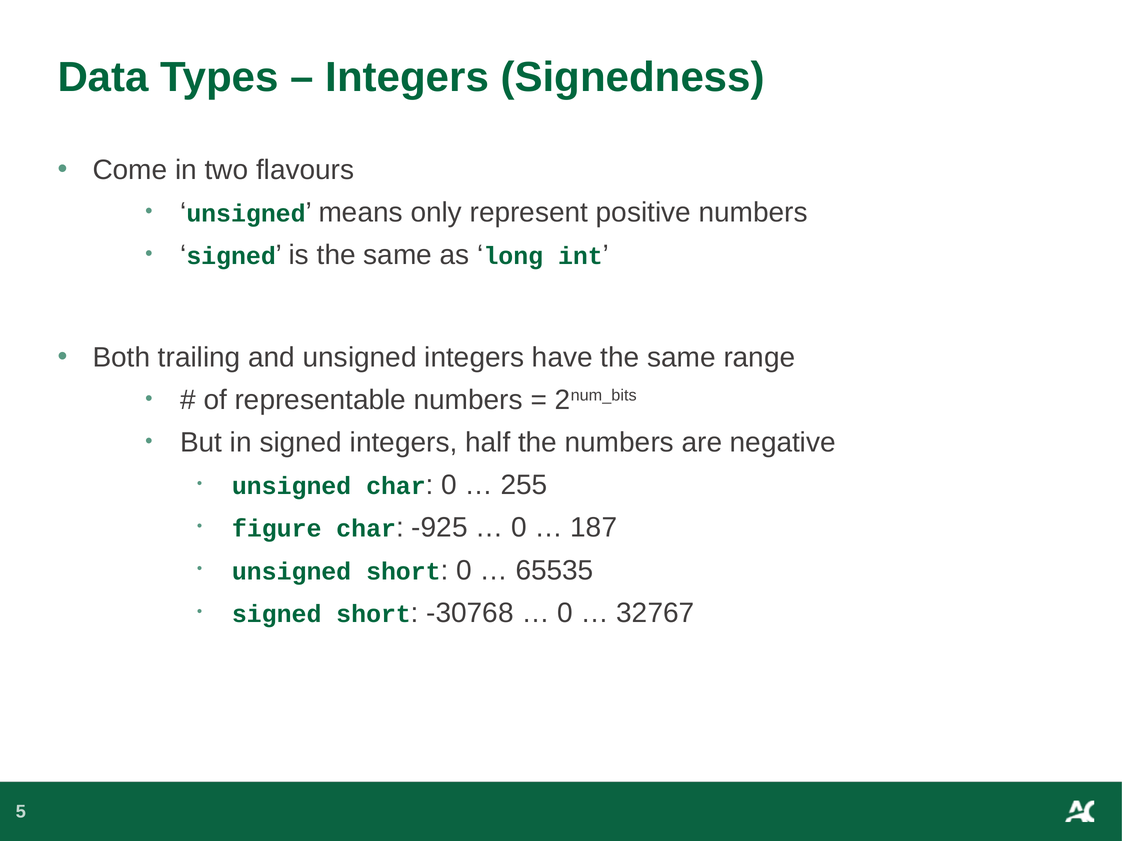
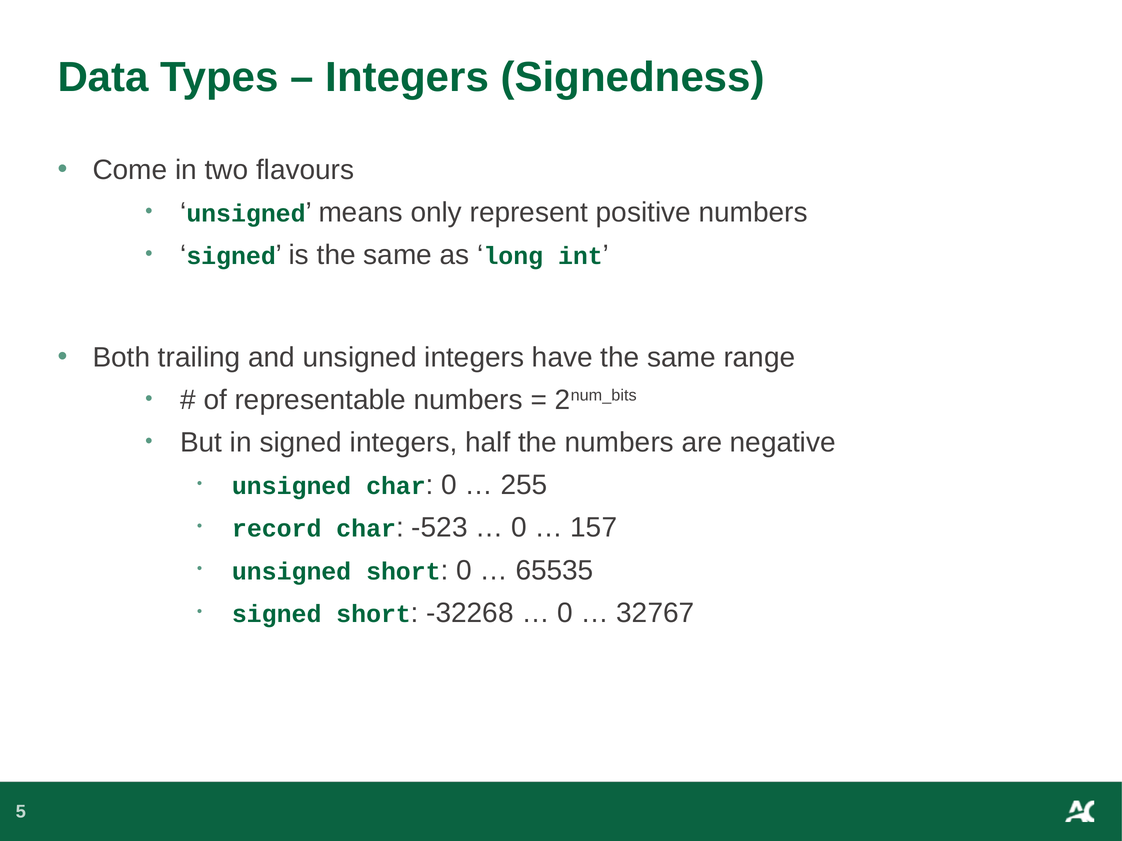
figure: figure -> record (277, 529)
-925: -925 -> -523 (440, 528)
187: 187 -> 157 (594, 528)
-30768: -30768 -> -32268 (470, 613)
